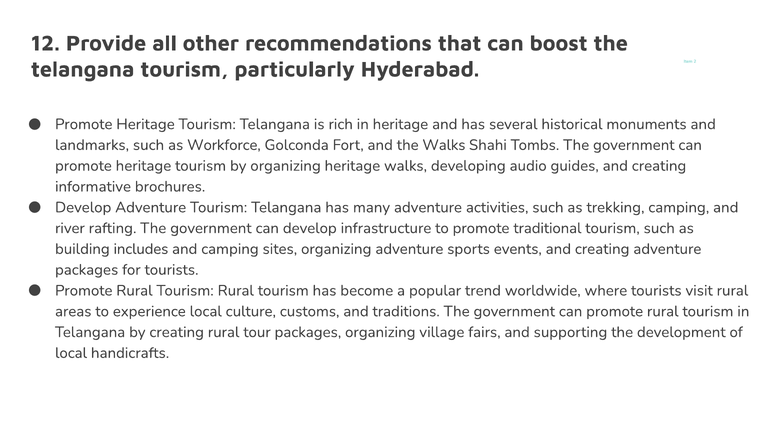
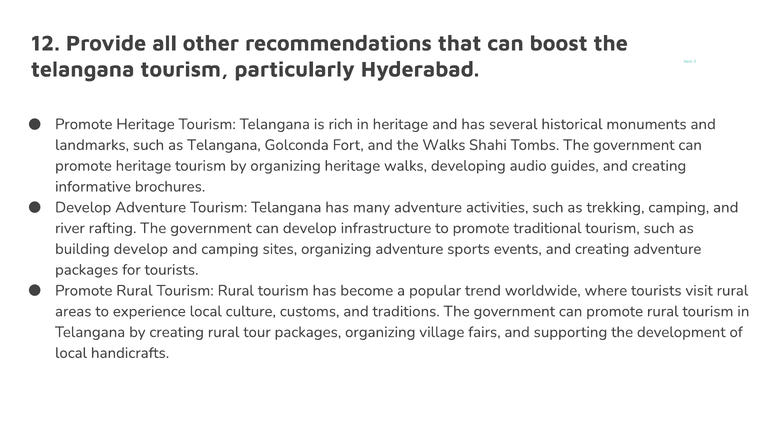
as Workforce: Workforce -> Telangana (224, 145)
building includes: includes -> develop (141, 249)
